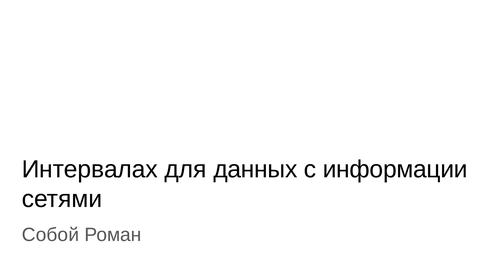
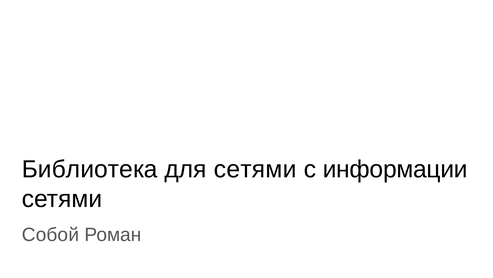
Интервалах: Интервалах -> Библиотека (90, 169)
для данных: данных -> сетями (255, 169)
